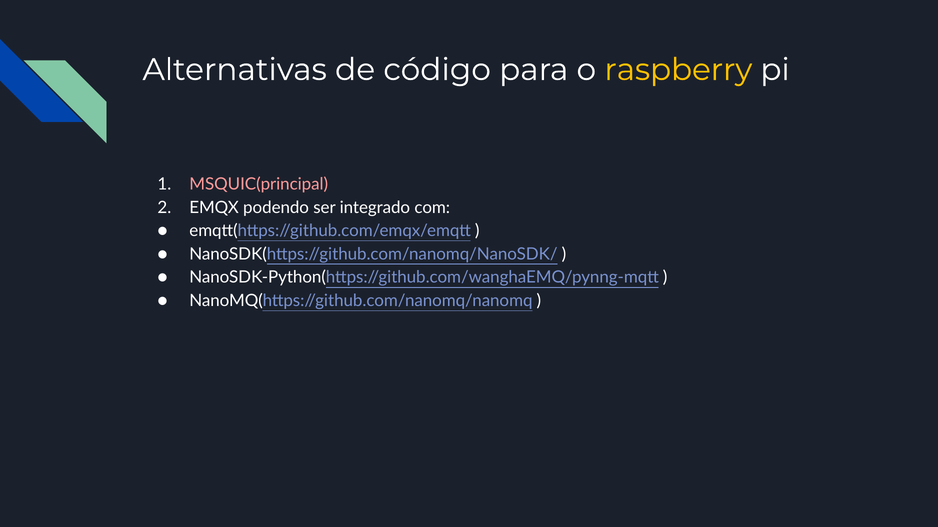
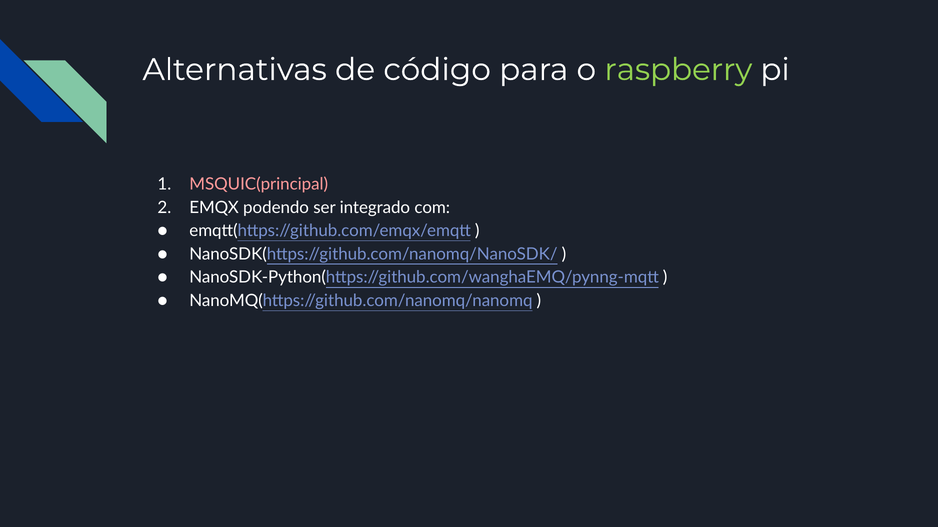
raspberry colour: yellow -> light green (678, 70)
